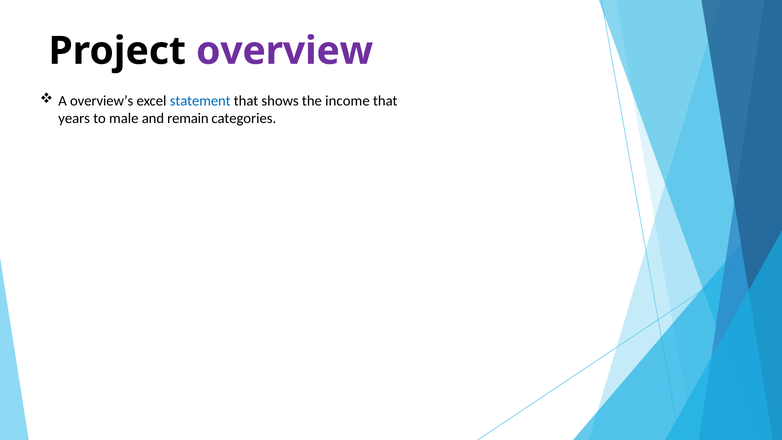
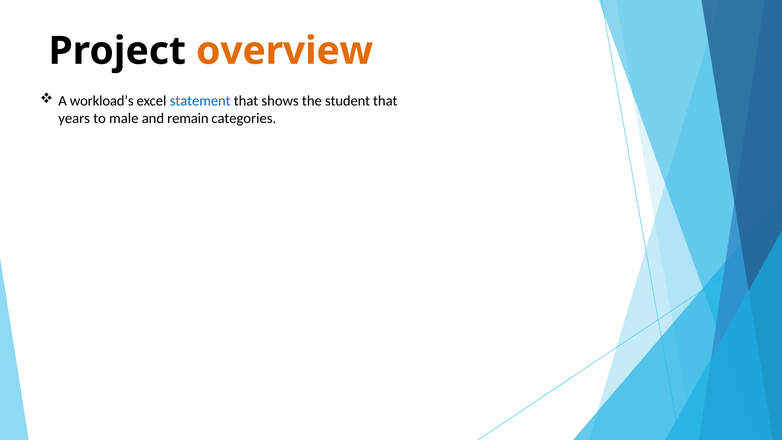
overview colour: purple -> orange (285, 51)
overview’s: overview’s -> workload’s (102, 101)
income: income -> student (348, 101)
